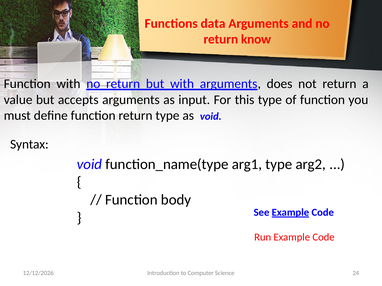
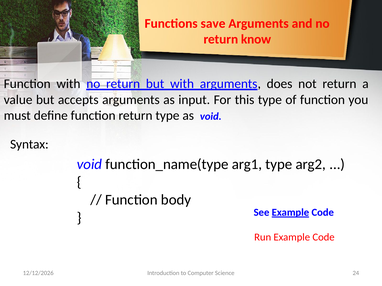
data: data -> save (213, 23)
